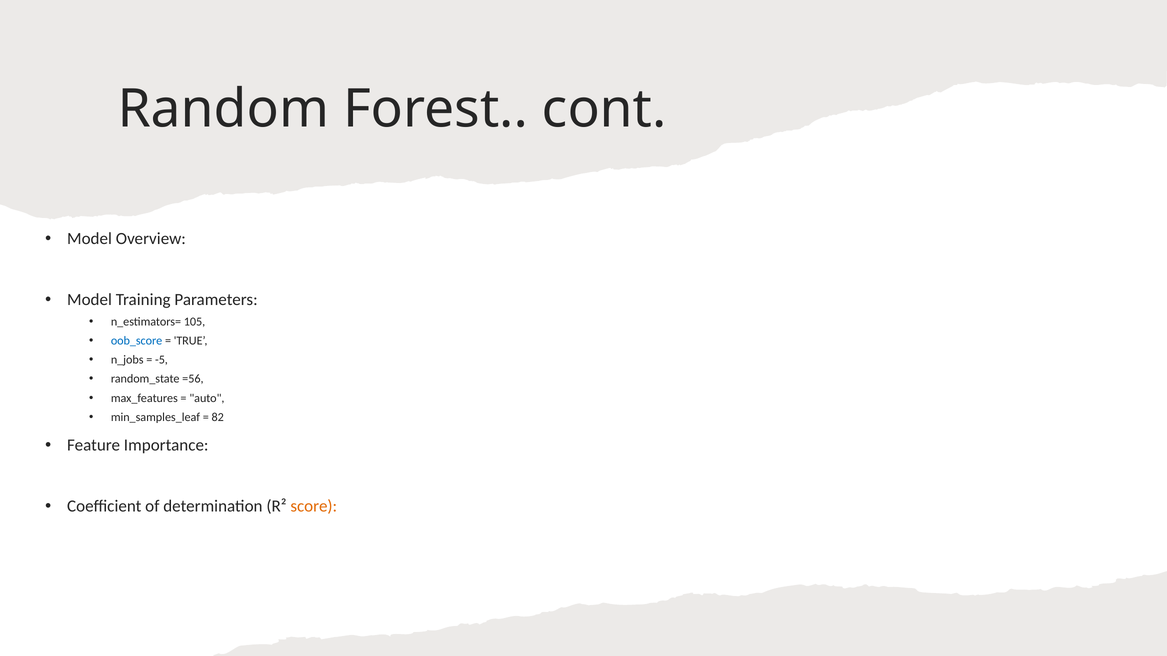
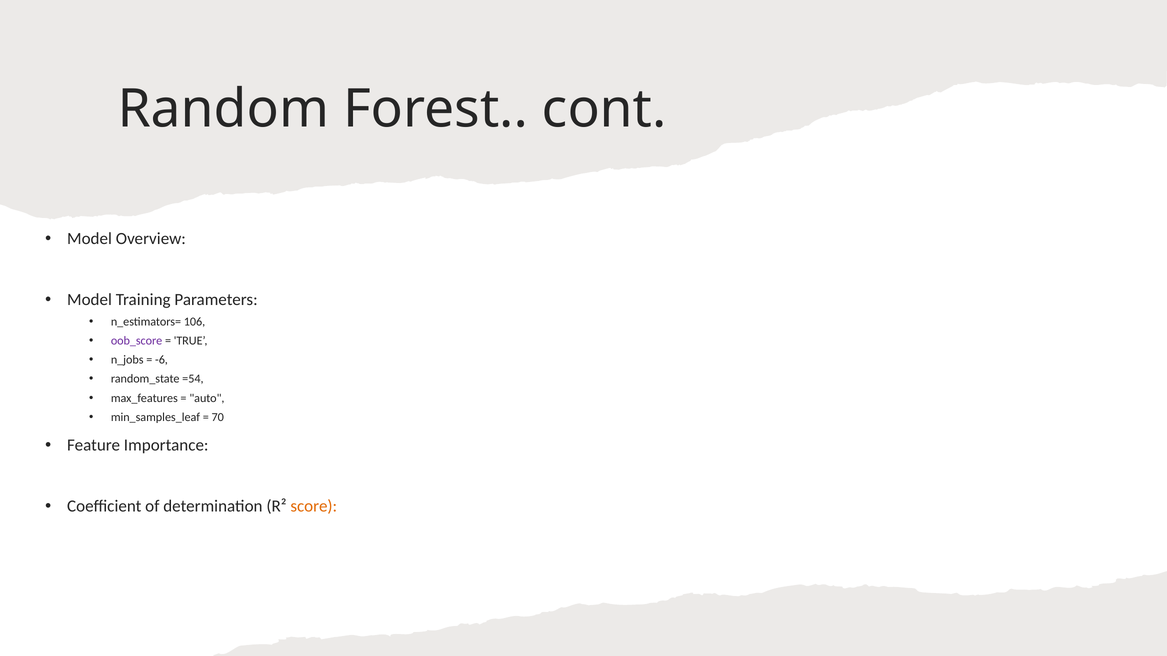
105: 105 -> 106 (195, 322)
oob_score colour: blue -> purple (137, 341)
-5: -5 -> -6 (161, 360)
=56: =56 -> =54 (193, 379)
82: 82 -> 70 (218, 417)
